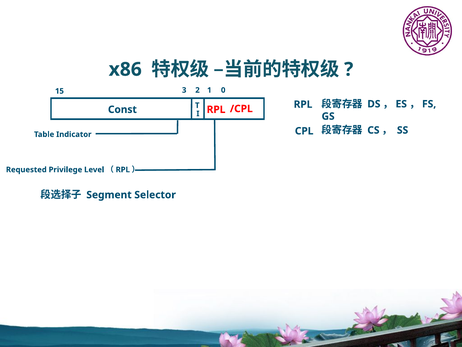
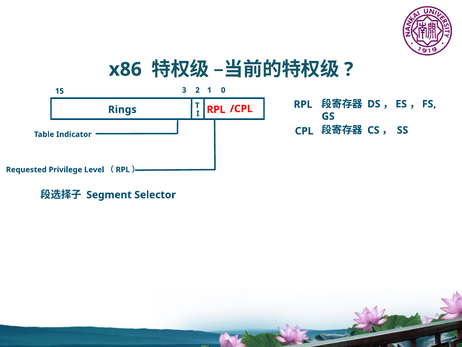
Const: Const -> Rings (122, 109)
